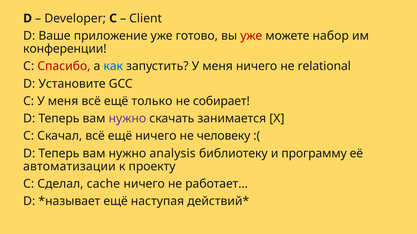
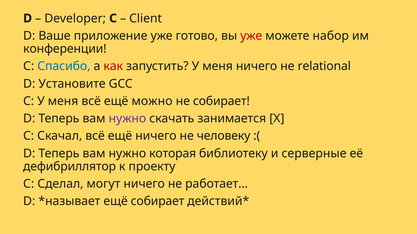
Спасибо colour: red -> blue (64, 66)
как colour: blue -> red (113, 66)
только: только -> можно (152, 101)
analysis: analysis -> которая (173, 154)
программу: программу -> серверные (314, 154)
автоматизации: автоматизации -> дефибриллятор (70, 167)
cache: cache -> могут (103, 184)
ещё наступая: наступая -> собирает (158, 202)
